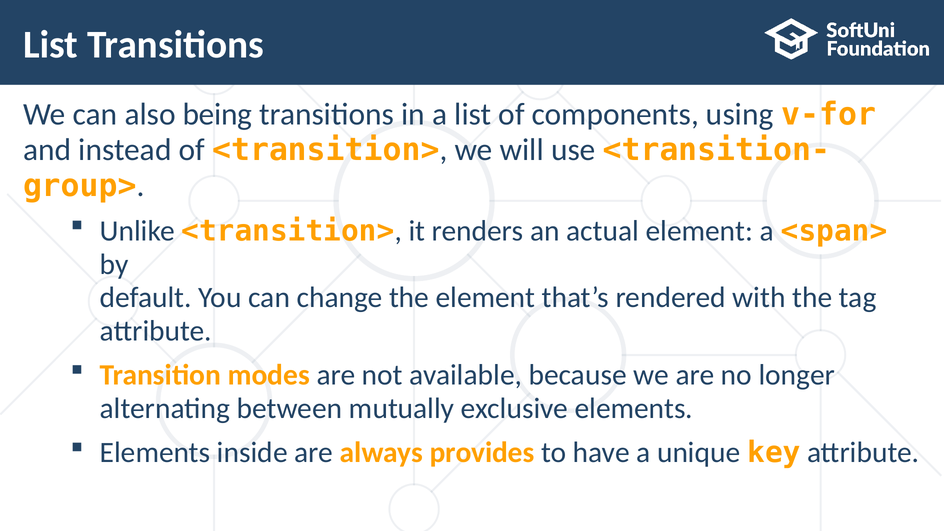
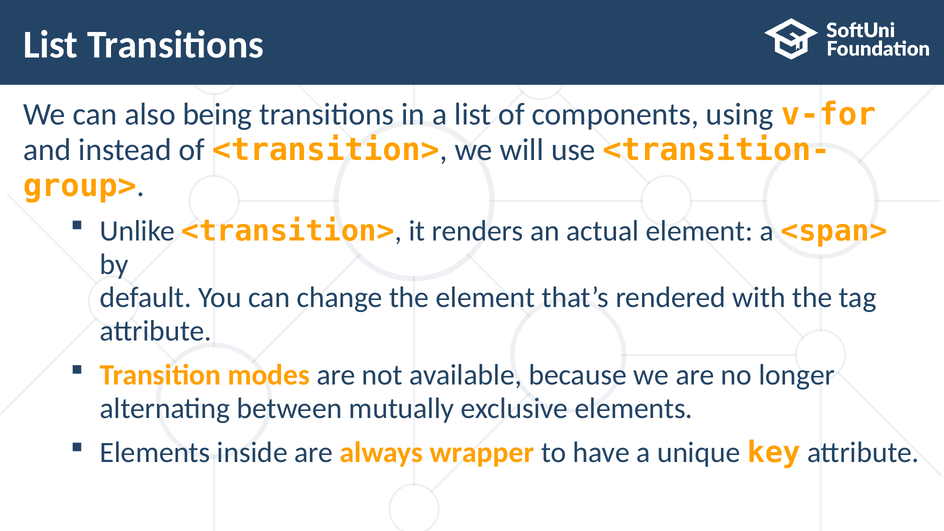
provides: provides -> wrapper (482, 453)
